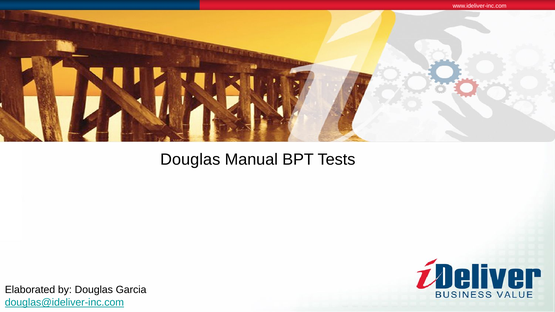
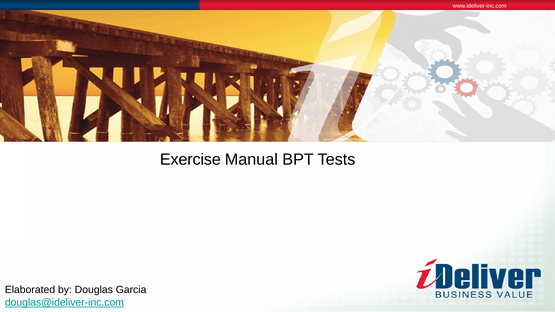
Douglas: Douglas -> Exercise (190, 159)
